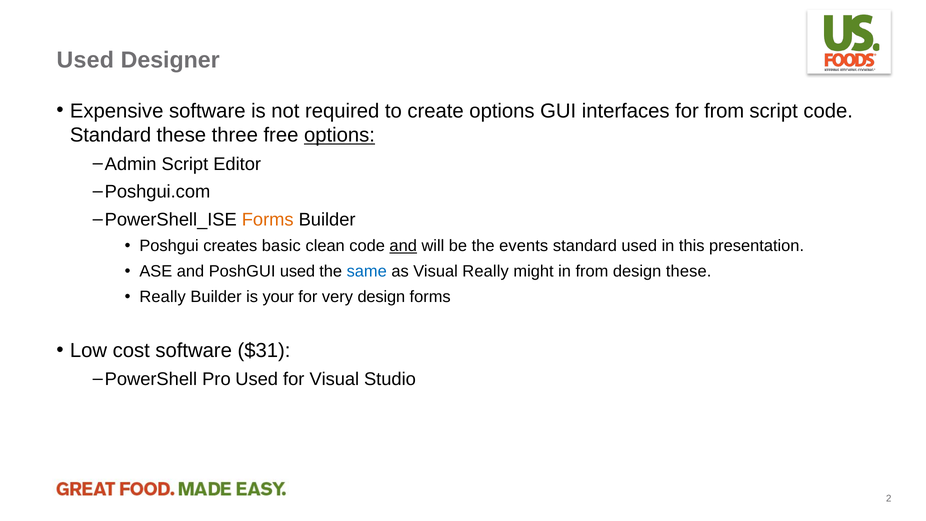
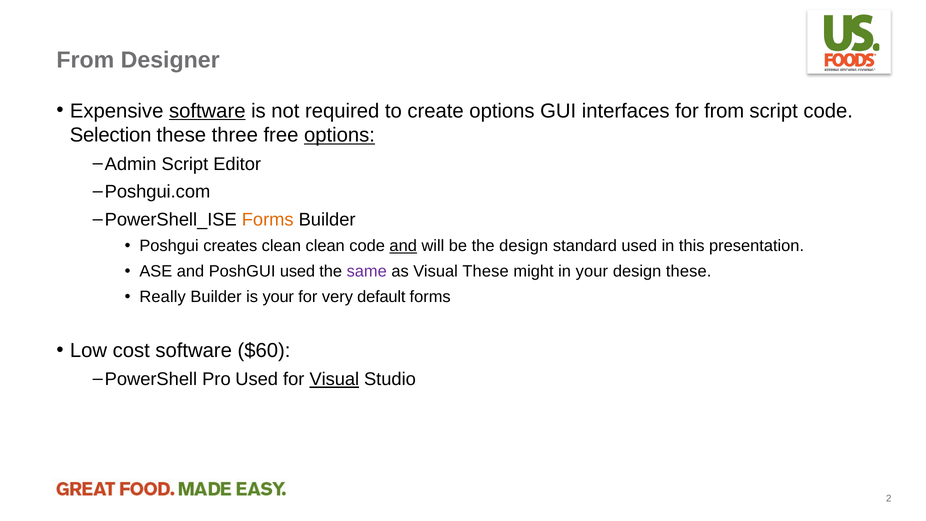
Used: Used -> From (85, 60)
software underline: none -> present (207, 111)
Standard: Standard -> Selection (111, 135)
creates basic: basic -> clean (281, 246)
the events: events -> design (524, 246)
same colour: blue -> purple (367, 272)
Visual Really: Really -> These (486, 272)
in from: from -> your (592, 272)
very design: design -> default (381, 297)
$31: $31 -> $60 (264, 351)
Visual underline: none -> present (334, 379)
